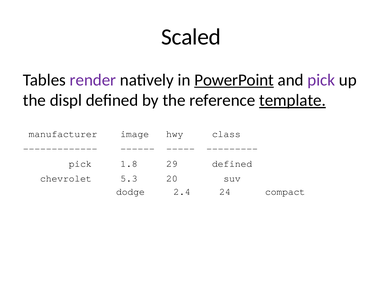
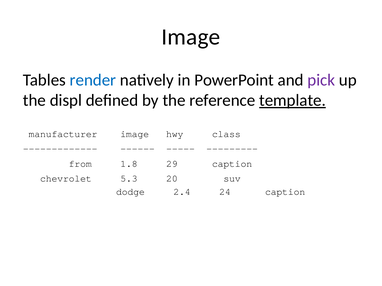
Scaled: Scaled -> Image (191, 37)
render colour: purple -> blue (93, 80)
PowerPoint underline: present -> none (234, 80)
pick: pick -> from (80, 164)
29 defined: defined -> caption (232, 164)
24 compact: compact -> caption (285, 192)
